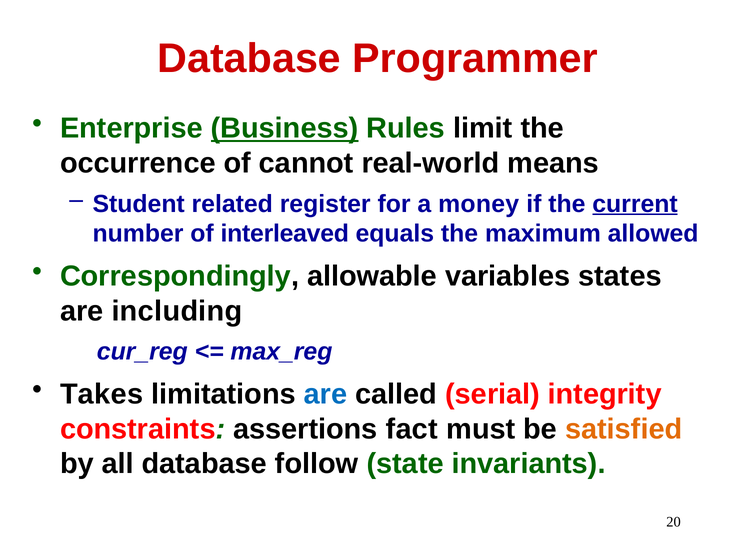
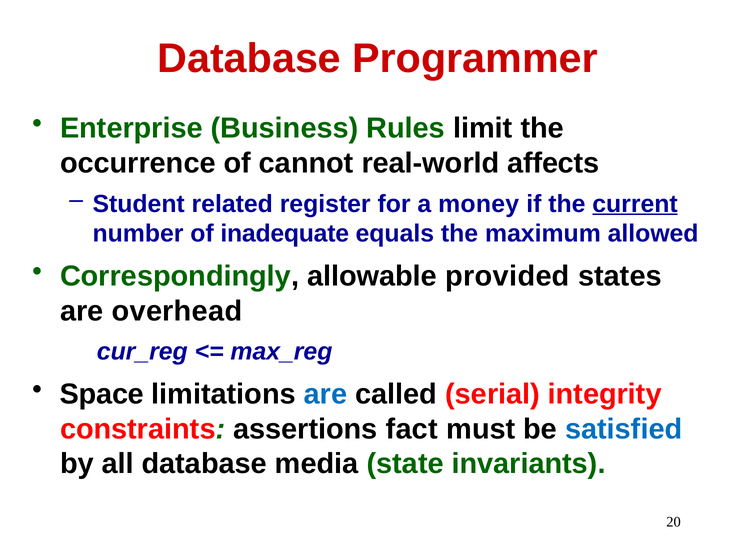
Business underline: present -> none (285, 128)
means: means -> affects (553, 163)
interleaved: interleaved -> inadequate (285, 234)
variables: variables -> provided (508, 276)
including: including -> overhead (177, 311)
Takes: Takes -> Space (102, 394)
satisfied colour: orange -> blue (624, 429)
follow: follow -> media (317, 464)
